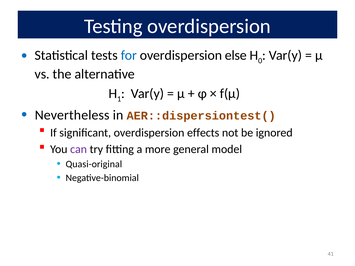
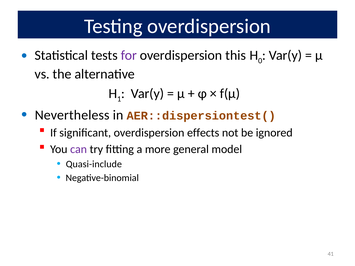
for colour: blue -> purple (129, 55)
else: else -> this (236, 55)
Quasi-original: Quasi-original -> Quasi-include (94, 164)
